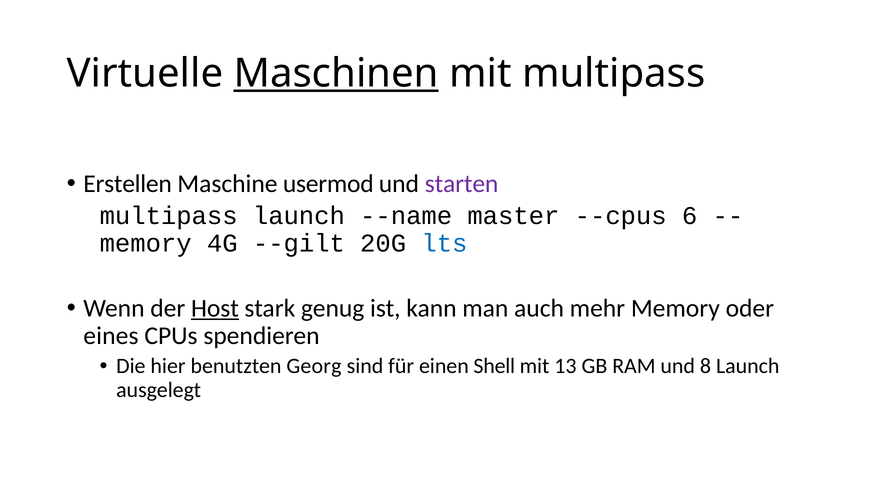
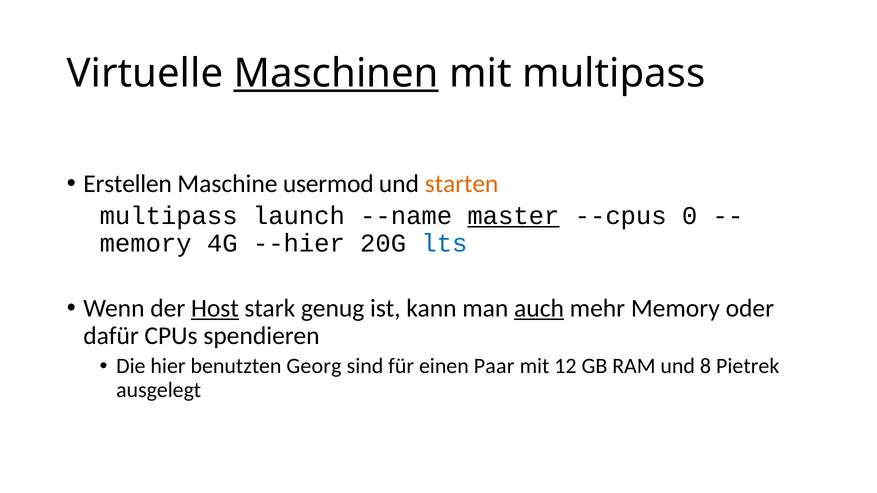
starten colour: purple -> orange (462, 184)
master underline: none -> present (513, 216)
6: 6 -> 0 (690, 216)
--gilt: --gilt -> --hier (299, 244)
auch underline: none -> present (539, 309)
eines: eines -> dafür (111, 336)
Shell: Shell -> Paar (494, 366)
13: 13 -> 12 (565, 366)
8 Launch: Launch -> Pietrek (748, 366)
